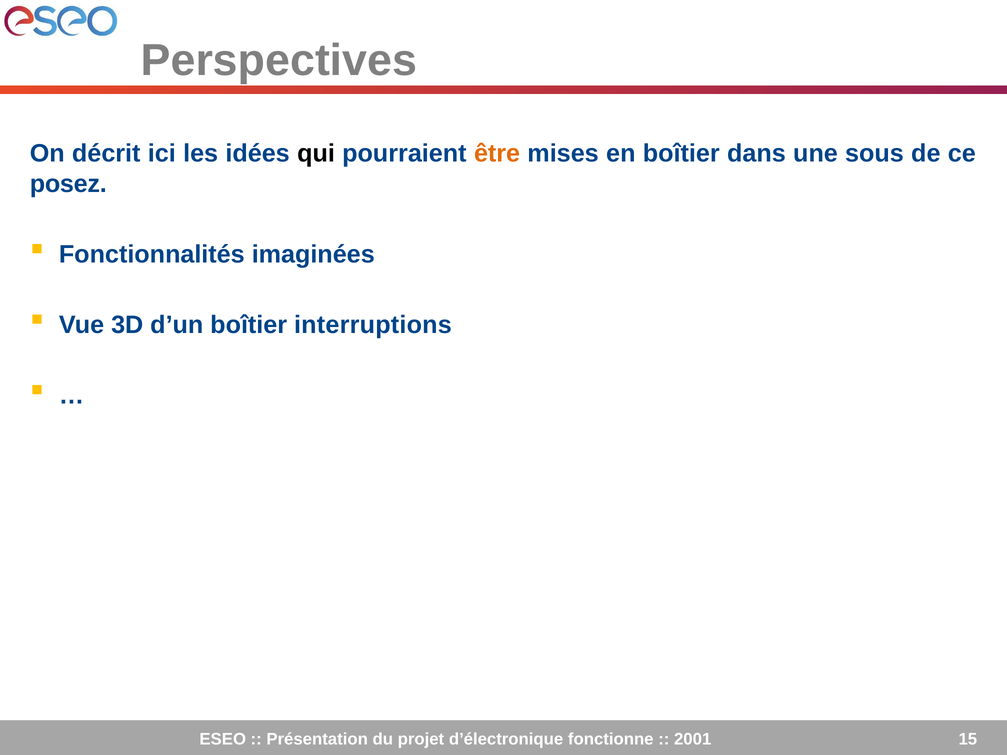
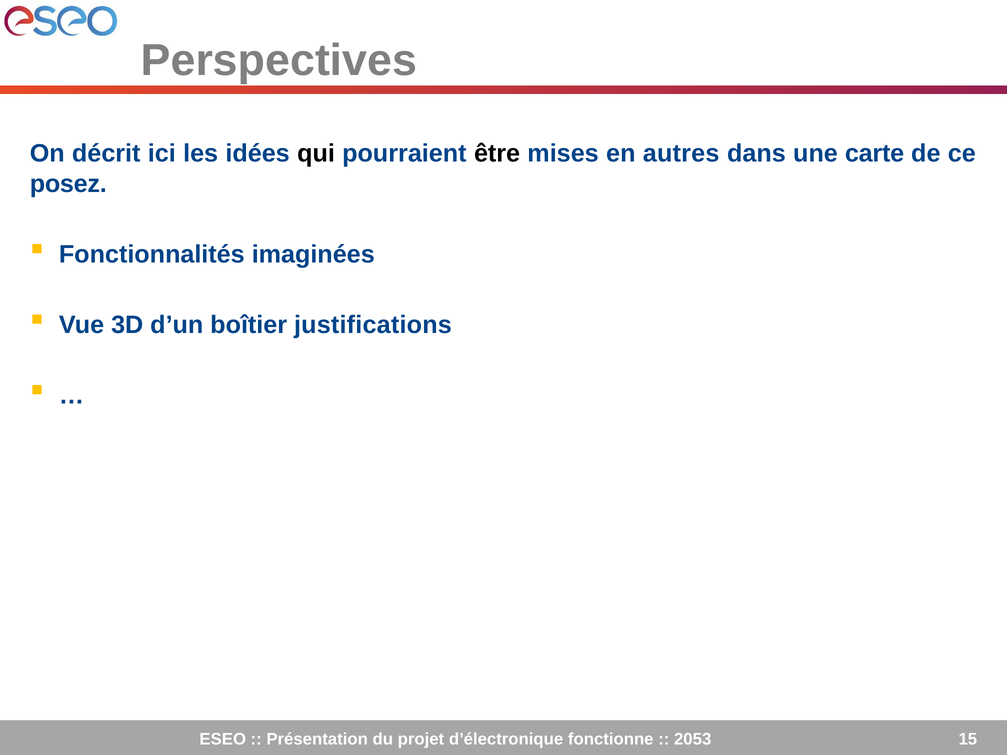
être colour: orange -> black (497, 154)
en boîtier: boîtier -> autres (681, 154)
sous: sous -> carte (875, 154)
interruptions: interruptions -> justifications (373, 325)
2001: 2001 -> 2053 (693, 740)
